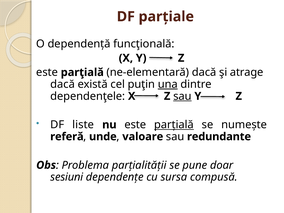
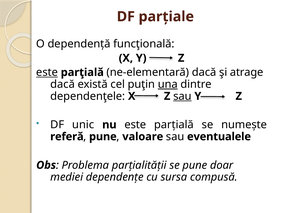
este underline: none -> present (47, 72)
liste: liste -> unic (83, 125)
parţială underline: present -> none (174, 125)
unde: unde -> pune (103, 137)
redundante: redundante -> eventualele (219, 137)
sesiuni: sesiuni -> mediei (67, 177)
